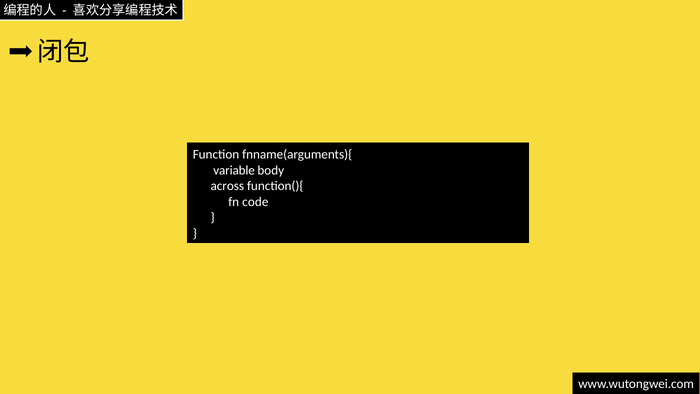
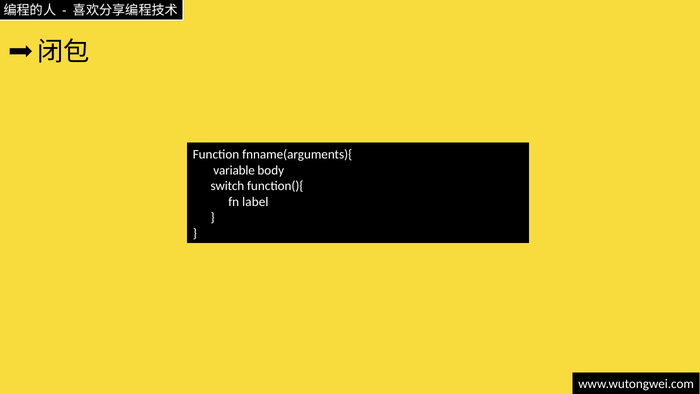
across: across -> switch (227, 186)
code: code -> label (255, 202)
